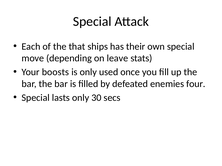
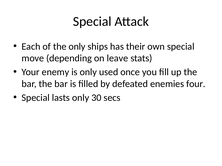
the that: that -> only (77, 47)
boosts: boosts -> enemy (55, 72)
